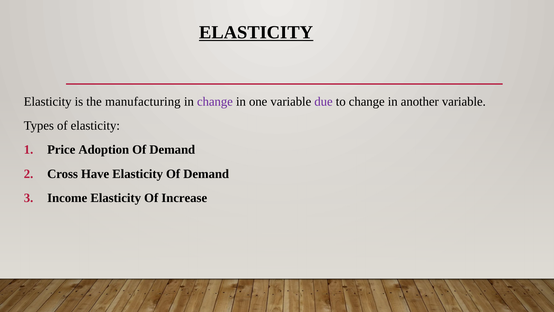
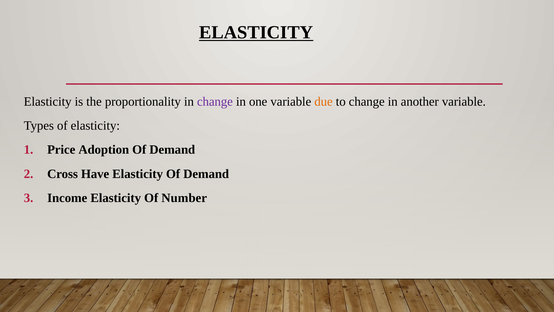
manufacturing: manufacturing -> proportionality (143, 102)
due colour: purple -> orange (324, 102)
Increase: Increase -> Number (184, 198)
